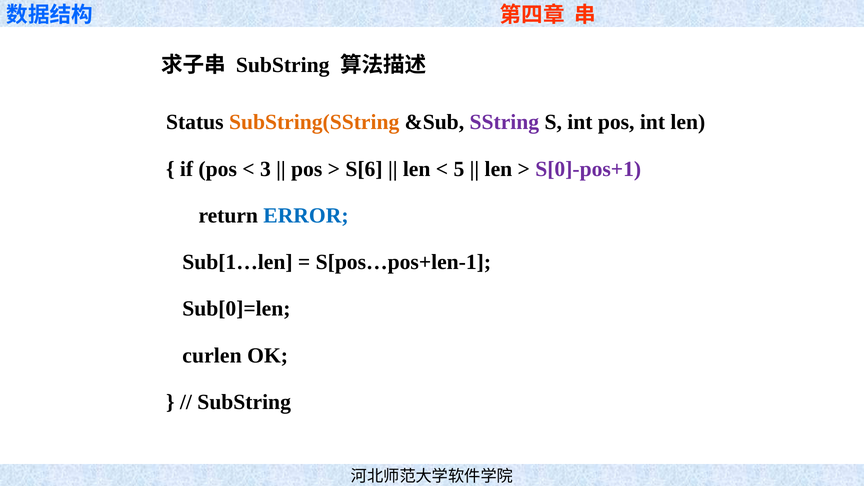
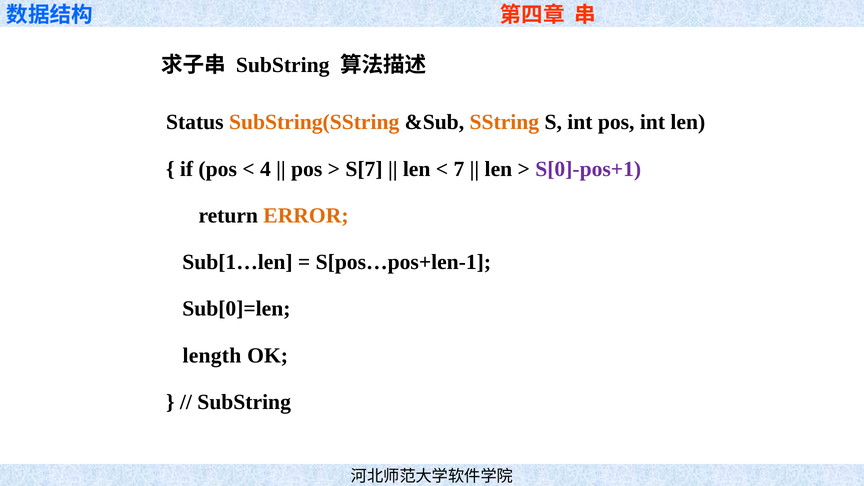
SString colour: purple -> orange (504, 122)
3: 3 -> 4 (265, 169)
S[6: S[6 -> S[7 (364, 169)
5: 5 -> 7 (459, 169)
ERROR colour: blue -> orange (306, 216)
curlen: curlen -> length (212, 355)
